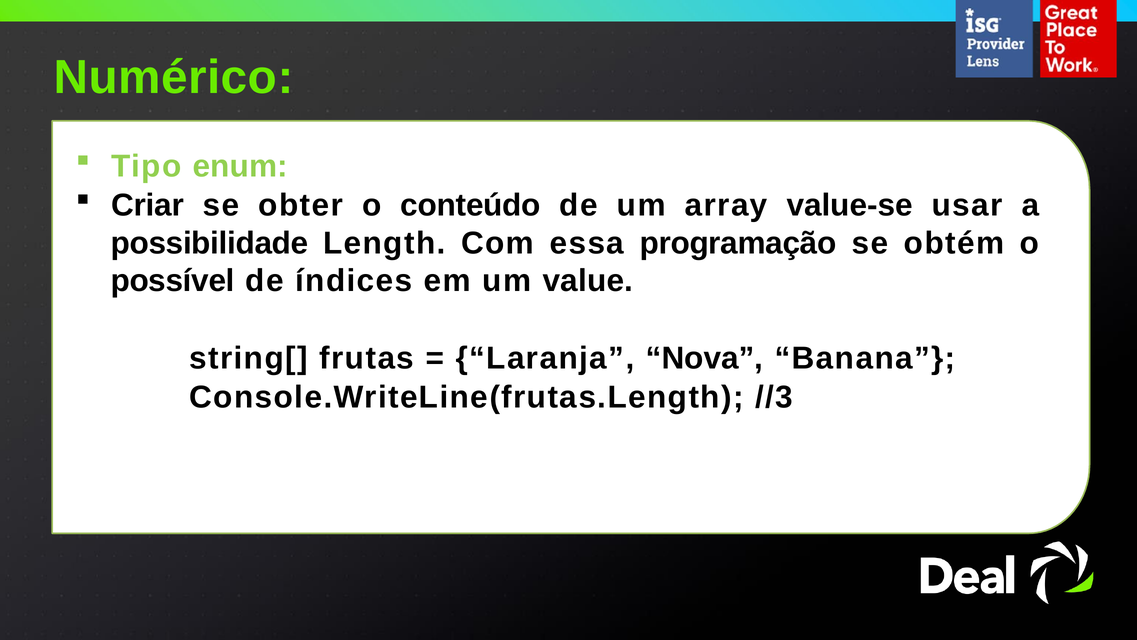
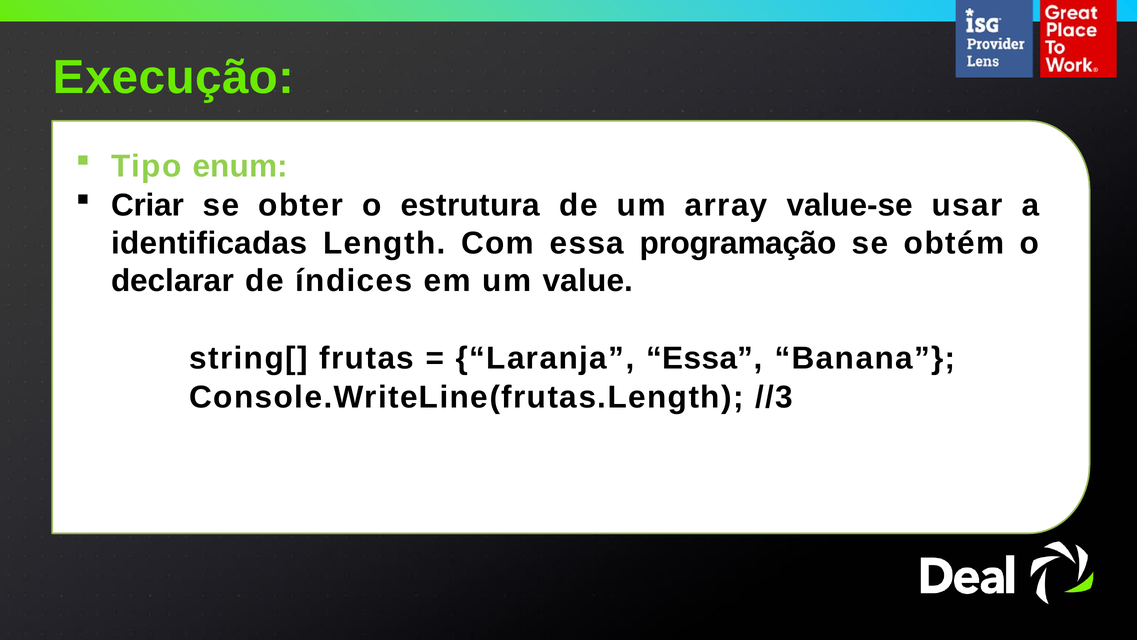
Numérico: Numérico -> Execução (174, 78)
conteúdo: conteúdo -> estrutura (470, 205)
possibilidade: possibilidade -> identificadas (209, 243)
possível: possível -> declarar (172, 281)
Laranja Nova: Nova -> Essa (704, 358)
